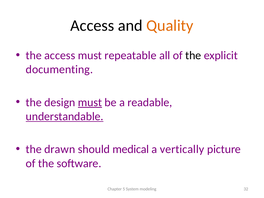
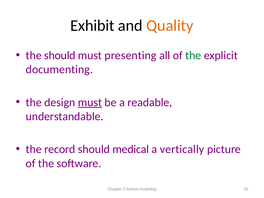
Access: Access -> Exhibit (92, 26)
the access: access -> should (60, 55)
repeatable: repeatable -> presenting (130, 55)
the colour: black -> green (193, 55)
understandable underline: present -> none (65, 116)
drawn: drawn -> record (60, 149)
